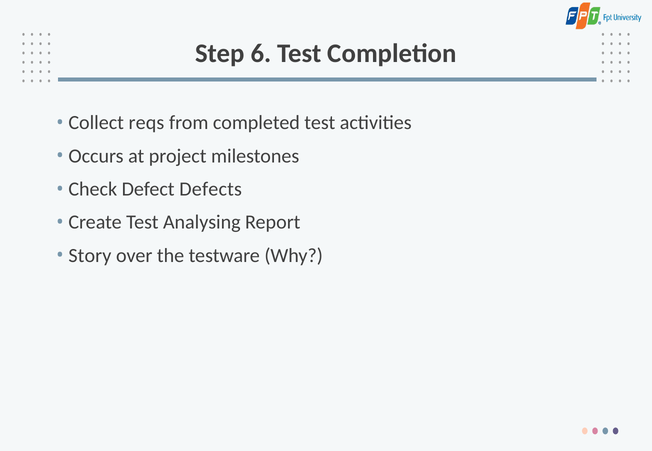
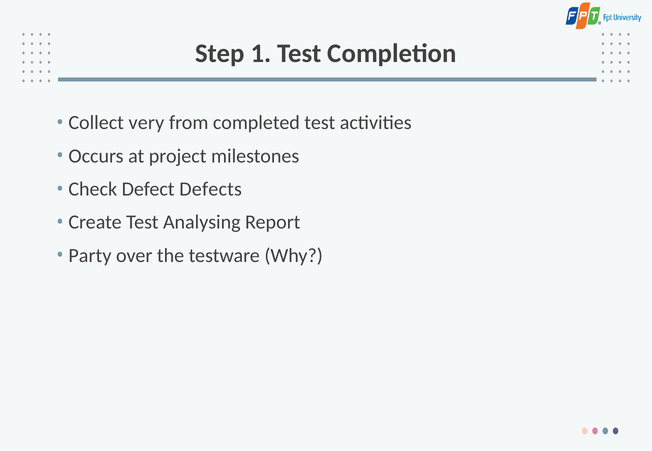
6: 6 -> 1 (261, 54)
reqs: reqs -> very (146, 123)
Story: Story -> Party (90, 256)
